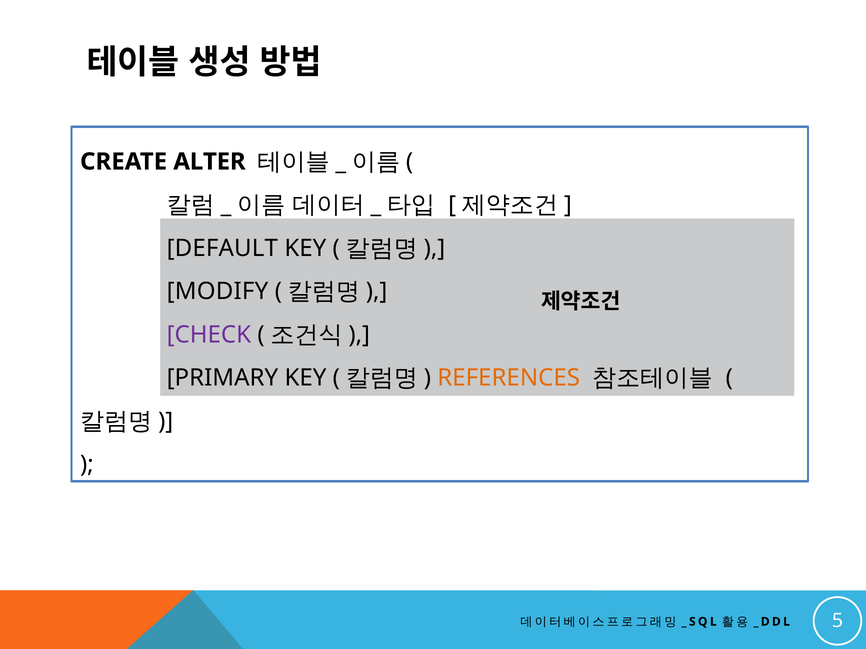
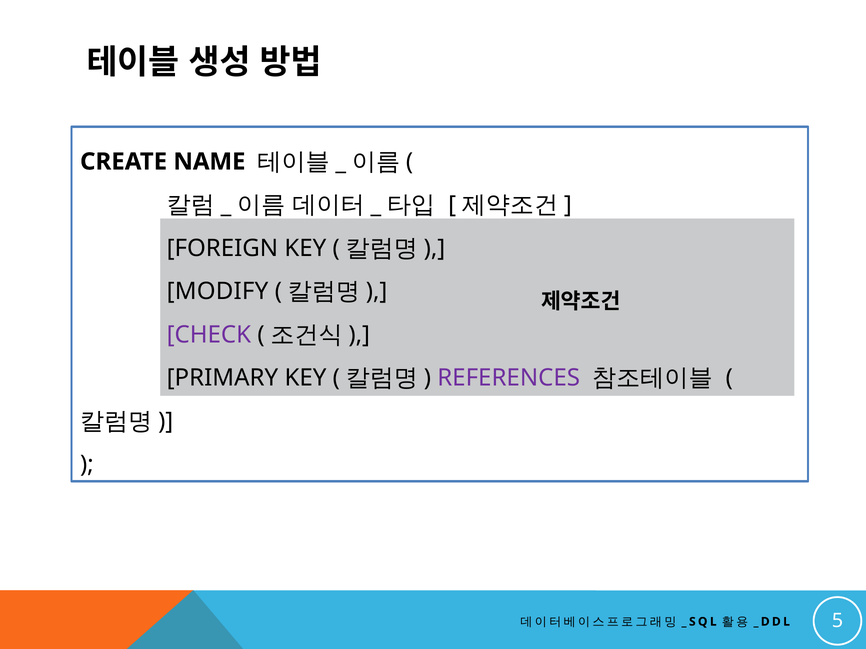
ALTER: ALTER -> NAME (209, 162)
DEFAULT: DEFAULT -> FOREIGN (222, 248)
REFERENCES colour: orange -> purple (509, 378)
